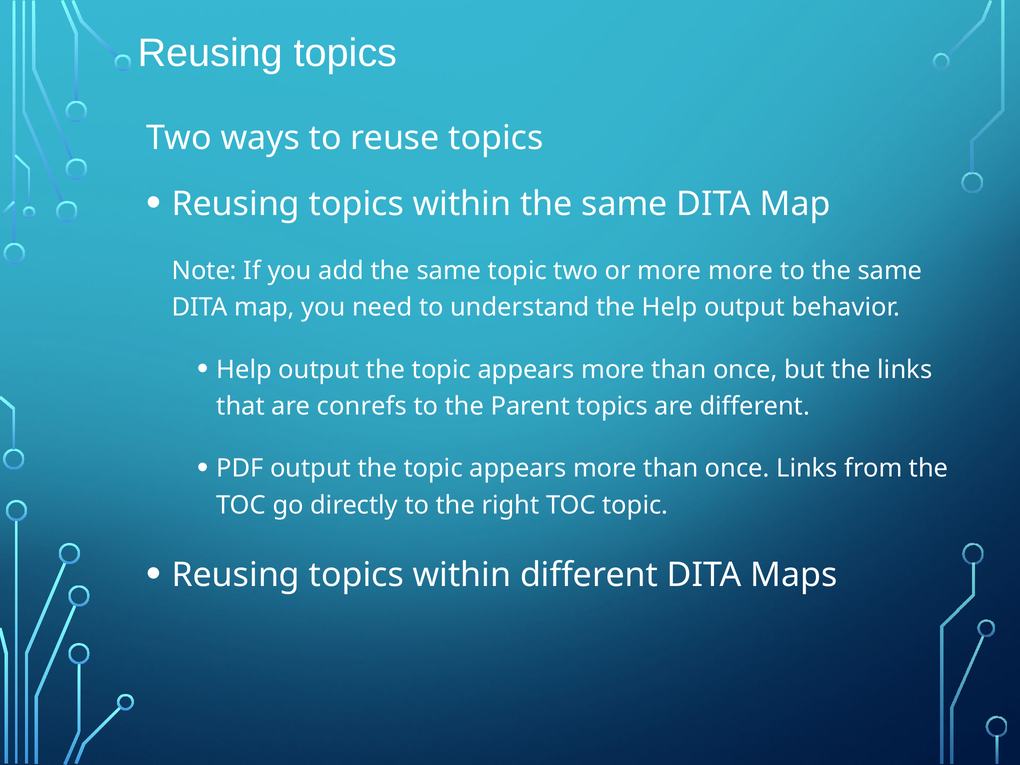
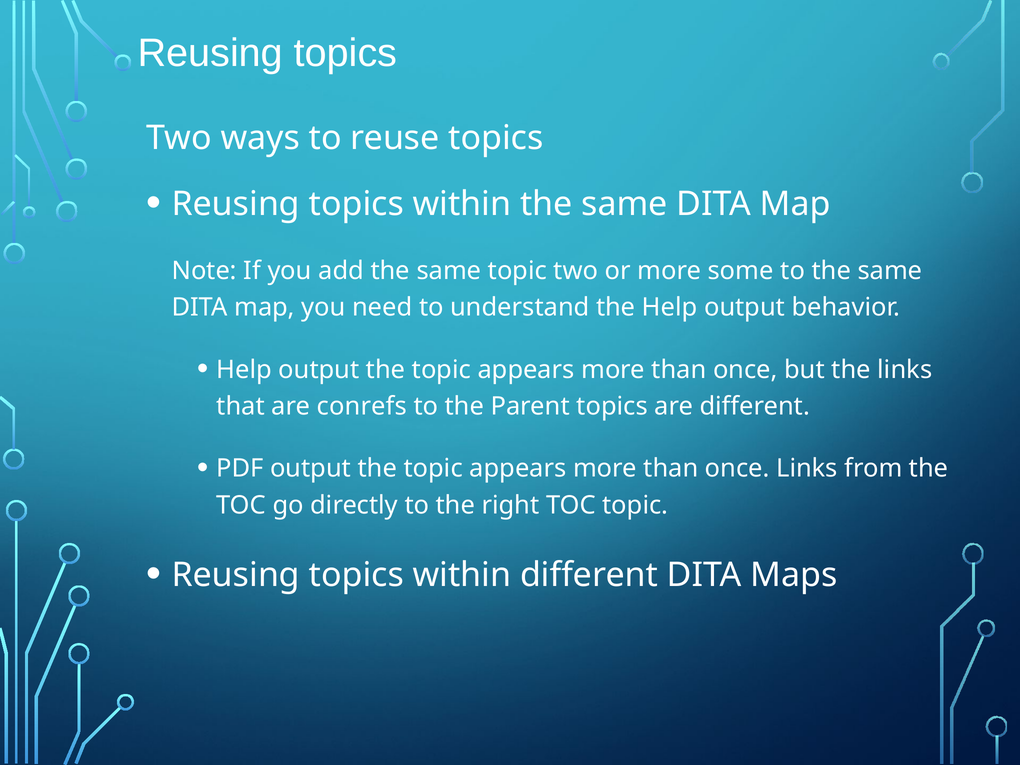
more more: more -> some (741, 271)
